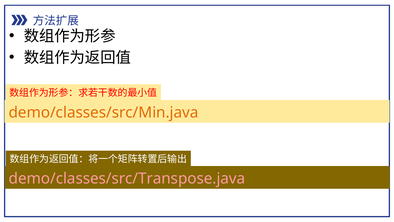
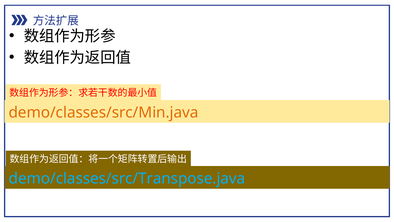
demo/classes/src/Transpose.java colour: pink -> light blue (127, 178)
